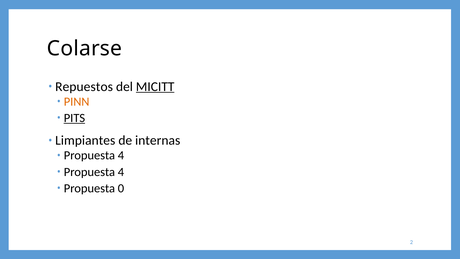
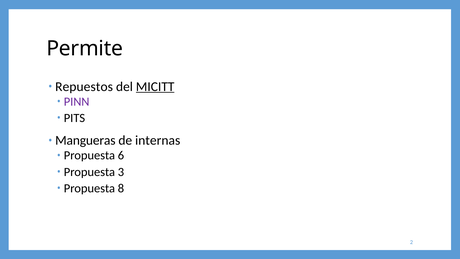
Colarse: Colarse -> Permite (85, 48)
PINN colour: orange -> purple (77, 101)
PITS underline: present -> none (74, 118)
Limpiantes: Limpiantes -> Mangueras (85, 140)
4: 4 -> 6 (121, 155)
4: 4 -> 3 (121, 172)
0: 0 -> 8 (121, 188)
